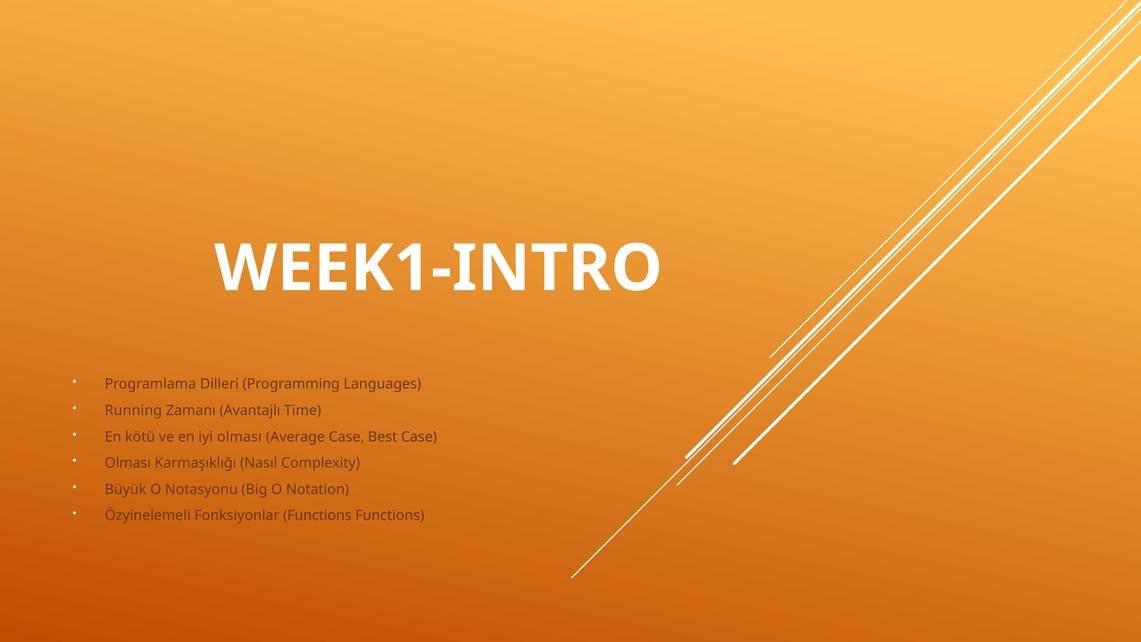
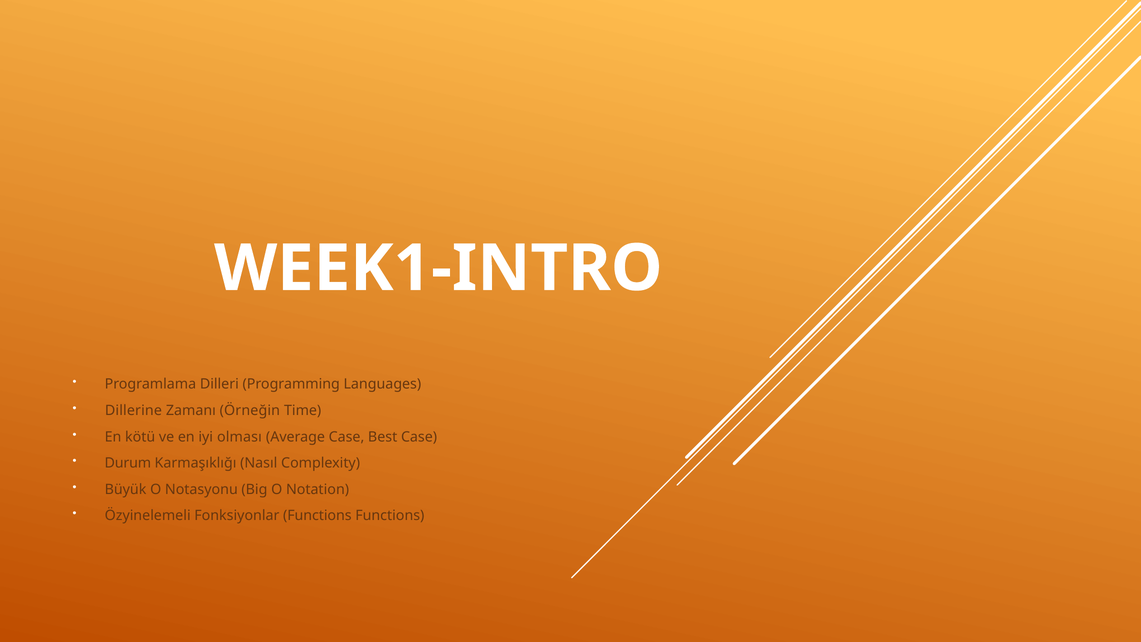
Running: Running -> Dillerine (133, 410)
Avantajlı: Avantajlı -> Örneğin (250, 410)
Olması: Olması -> Durum (128, 463)
